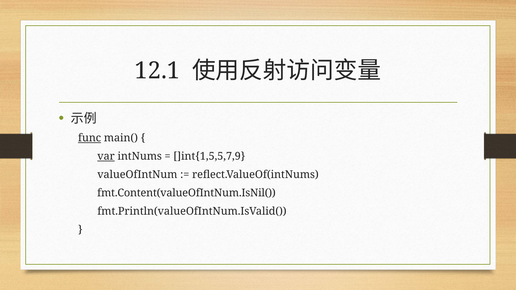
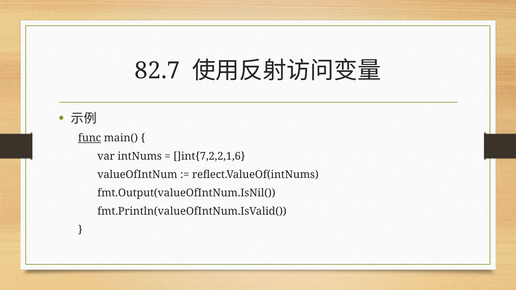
12.1: 12.1 -> 82.7 (157, 71)
var underline: present -> none (106, 157)
]int{1,5,5,7,9: ]int{1,5,5,7,9 -> ]int{7,2,2,1,6 (209, 157)
fmt.Content(valueOfIntNum.IsNil(: fmt.Content(valueOfIntNum.IsNil( -> fmt.Output(valueOfIntNum.IsNil( (186, 193)
